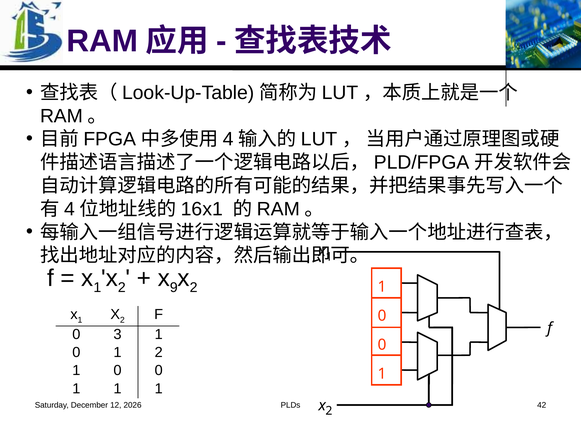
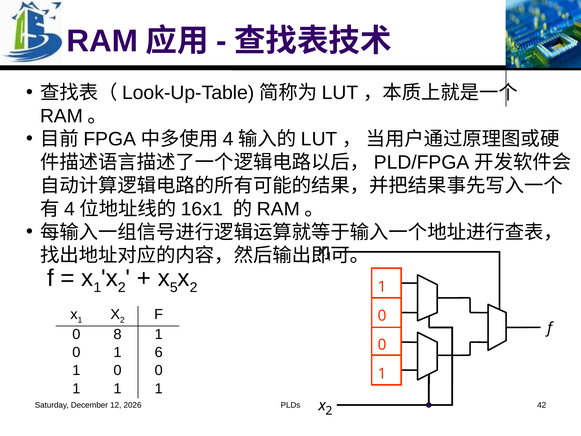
9: 9 -> 5 (174, 288)
3: 3 -> 8 (118, 334)
1 2: 2 -> 6 (159, 352)
